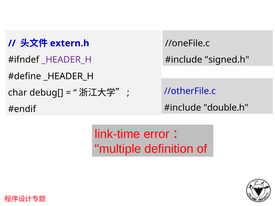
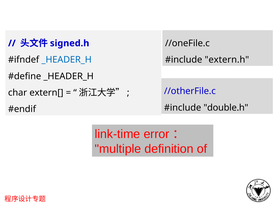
extern.h: extern.h -> signed.h (70, 43)
signed.h: signed.h -> extern.h (227, 60)
_HEADER_H colour: purple -> blue (67, 60)
debug[: debug[ -> extern[ (46, 93)
